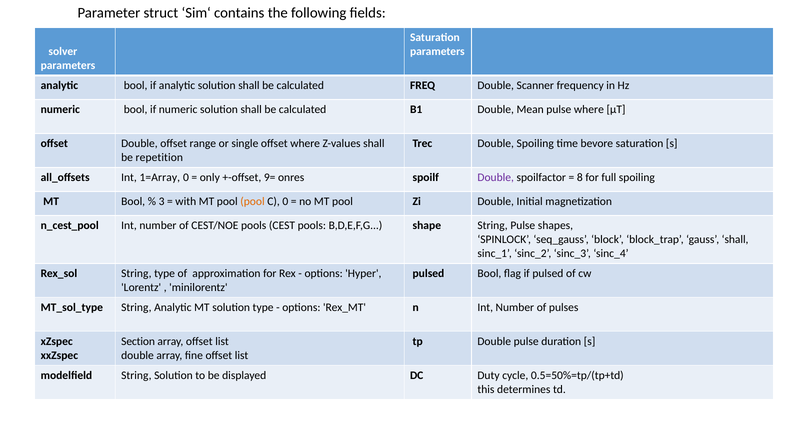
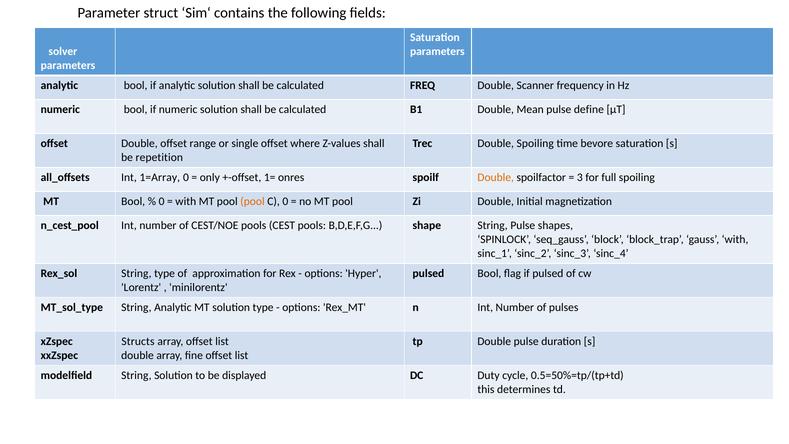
pulse where: where -> define (589, 110)
9=: 9= -> 1= (270, 177)
Double colour: purple -> orange (496, 177)
8: 8 -> 3 (580, 177)
3: 3 -> 0 (162, 201)
gauss shall: shall -> with (735, 239)
Section: Section -> Structs (138, 341)
